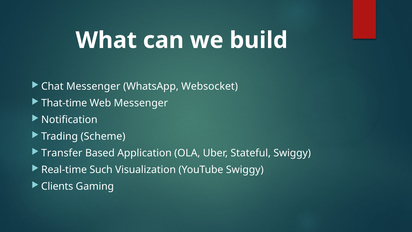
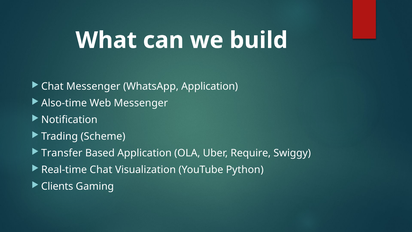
WhatsApp Websocket: Websocket -> Application (210, 86)
That-time: That-time -> Also-time (64, 103)
Stateful: Stateful -> Require (251, 153)
Real-time Such: Such -> Chat (101, 170)
YouTube Swiggy: Swiggy -> Python (245, 170)
